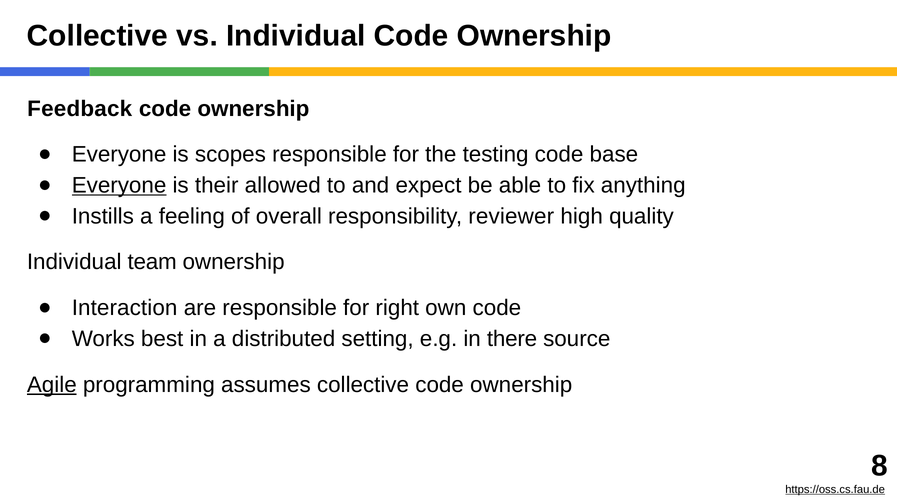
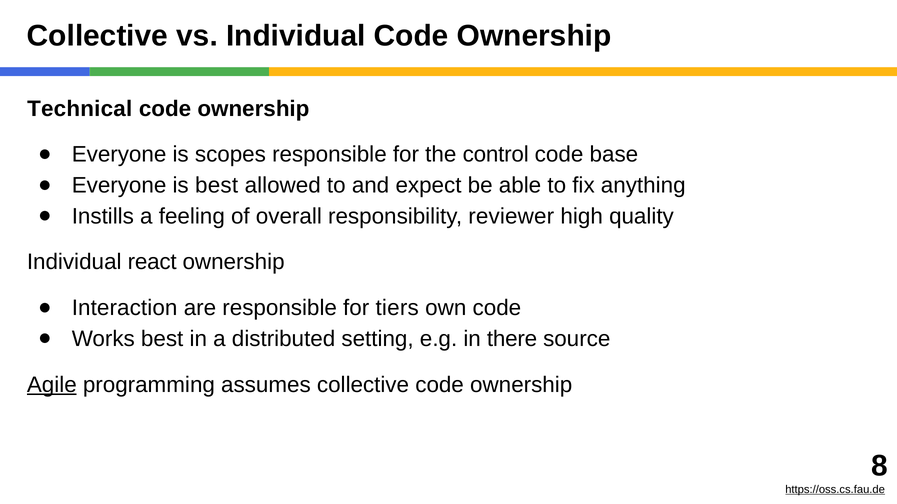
Feedback: Feedback -> Technical (80, 109)
testing: testing -> control (496, 155)
Everyone underline: present -> none (119, 186)
is their: their -> best (217, 186)
team: team -> react (152, 262)
right: right -> tiers (397, 308)
